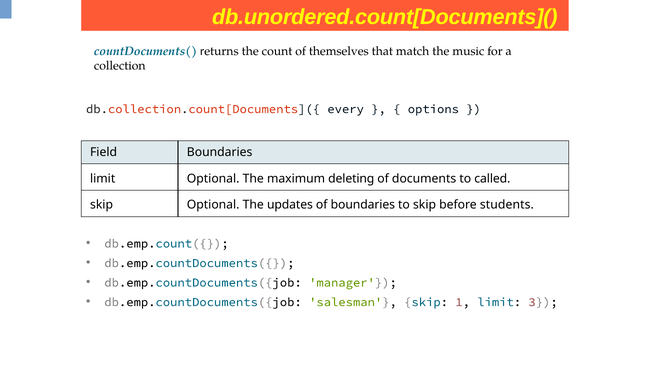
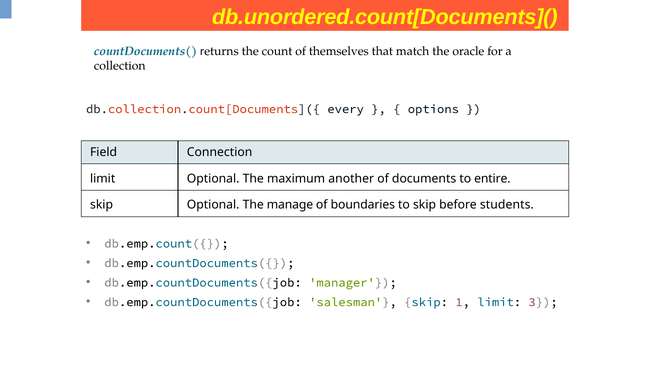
music: music -> oracle (468, 51)
Field Boundaries: Boundaries -> Connection (220, 152)
deleting: deleting -> another (351, 178)
called: called -> entire (492, 178)
updates: updates -> manage (290, 205)
